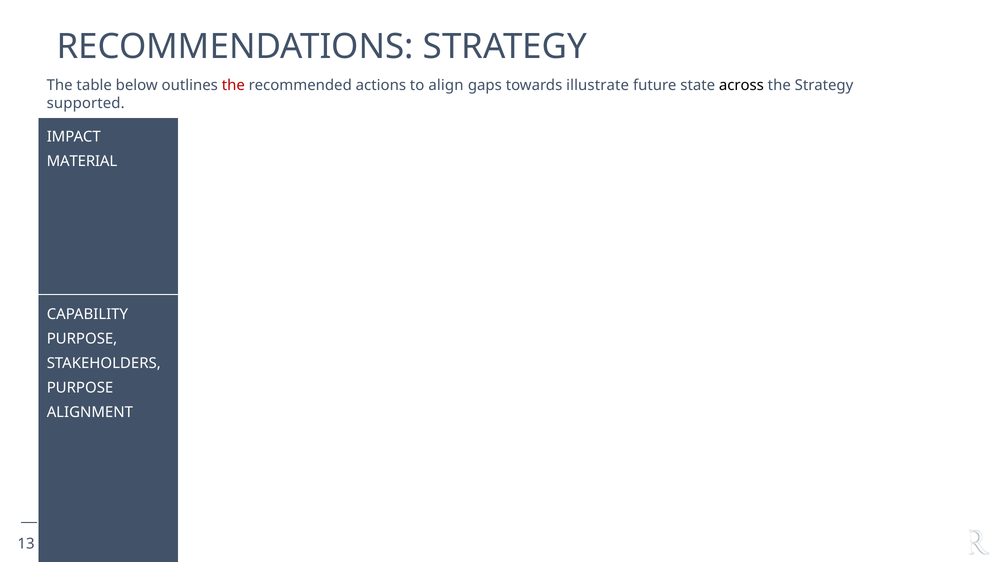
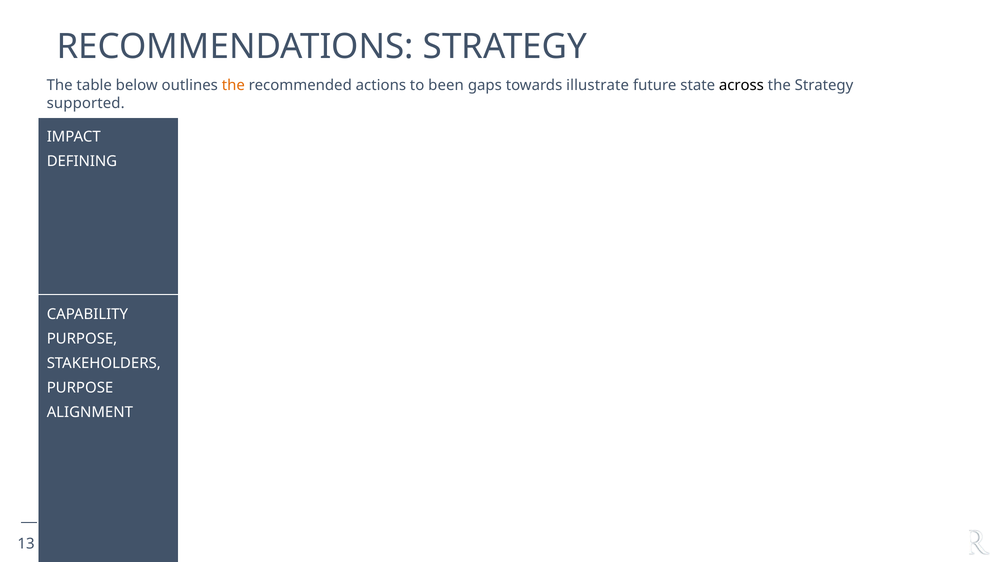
the colour: red -> orange (233, 85)
align: align -> been (446, 85)
MATERIAL: MATERIAL -> DEFINING (82, 161)
